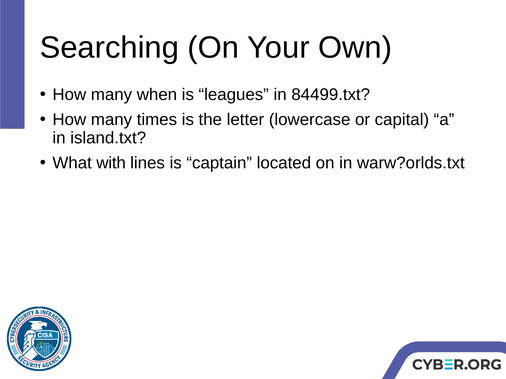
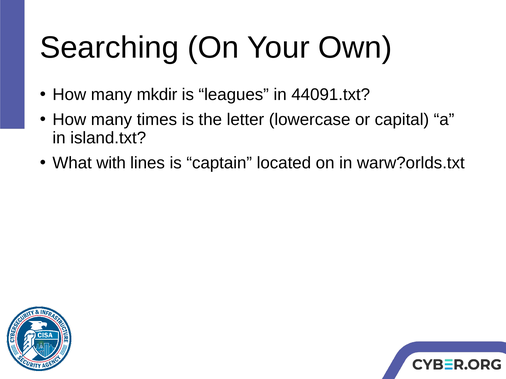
when: when -> mkdir (157, 95)
84499.txt: 84499.txt -> 44091.txt (331, 95)
